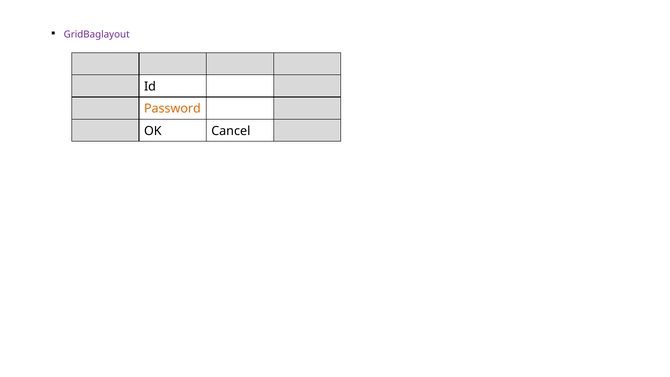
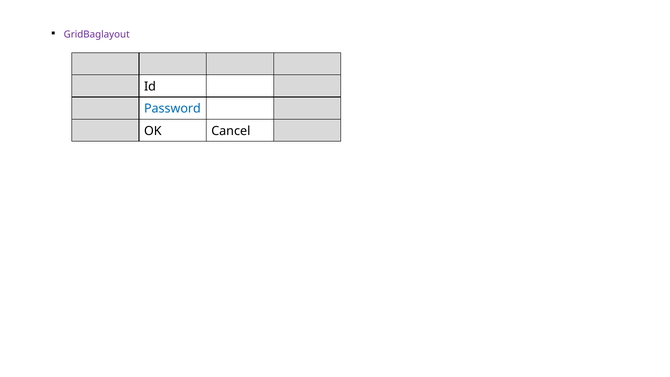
Password colour: orange -> blue (172, 109)
